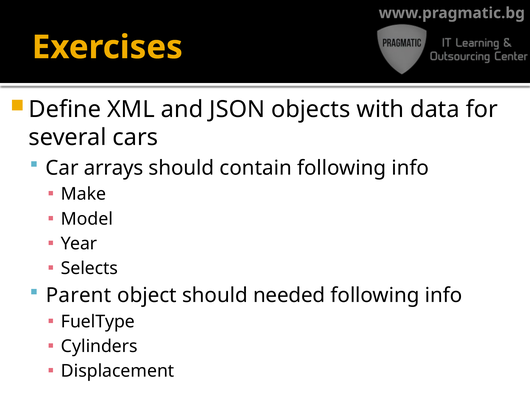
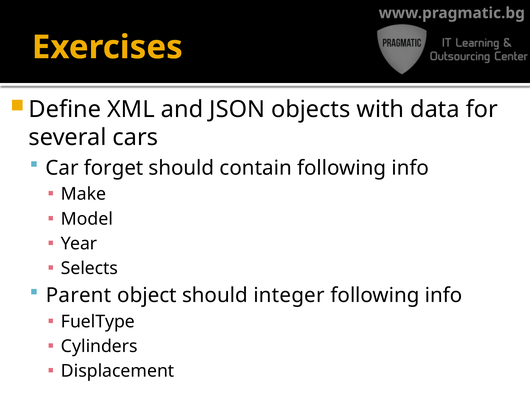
arrays: arrays -> forget (114, 168)
needed: needed -> integer (289, 296)
